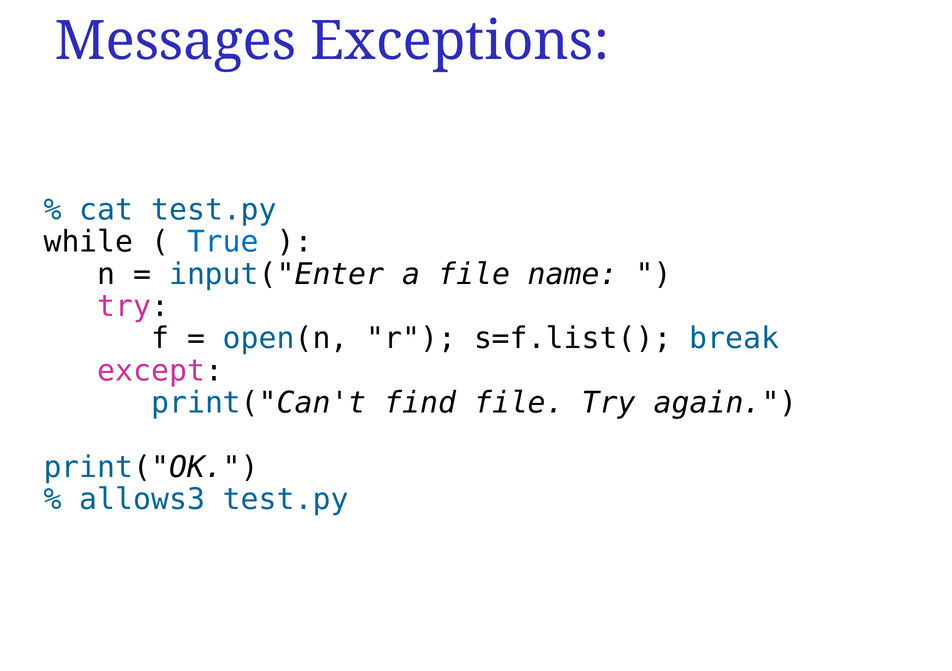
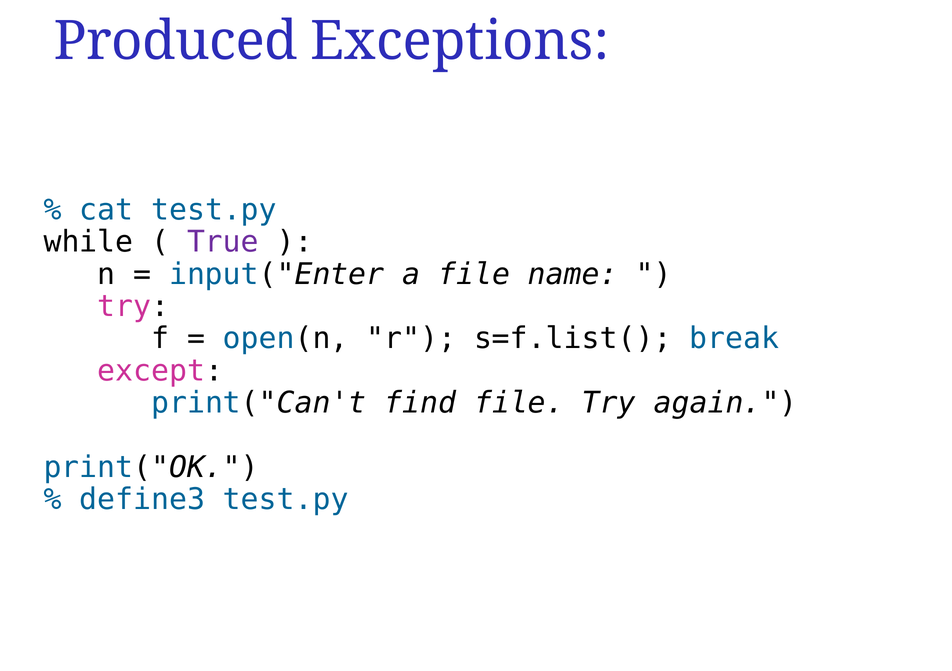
Messages: Messages -> Produced (176, 41)
True colour: blue -> purple (223, 242)
allows3: allows3 -> define3 (142, 500)
